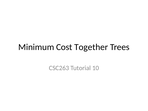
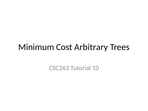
Together: Together -> Arbitrary (91, 47)
